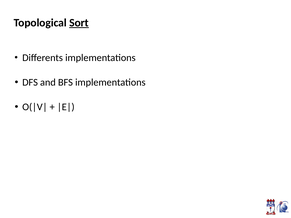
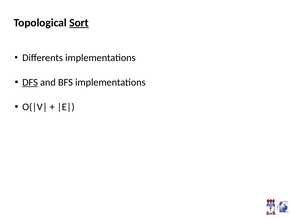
DFS underline: none -> present (30, 82)
